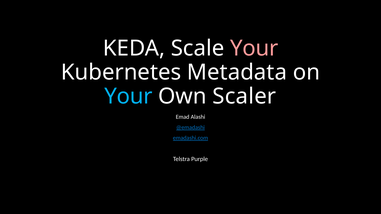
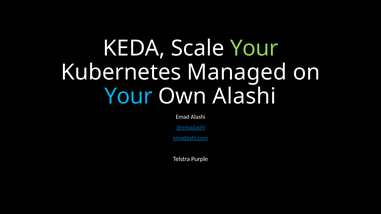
Your colour: pink -> light green (254, 48)
Metadata: Metadata -> Managed (237, 72)
Own Scaler: Scaler -> Alashi (244, 96)
